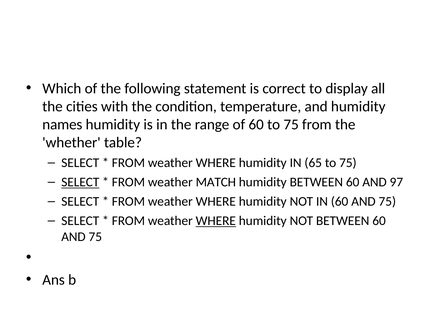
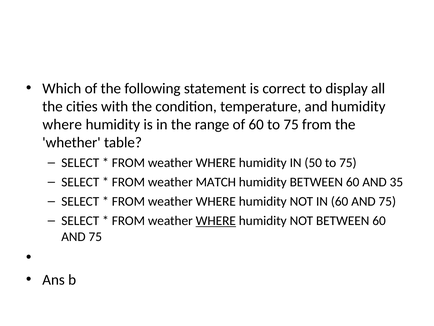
names: names -> where (62, 124)
65: 65 -> 50 (313, 163)
SELECT underline: present -> none (80, 182)
97: 97 -> 35 (396, 182)
